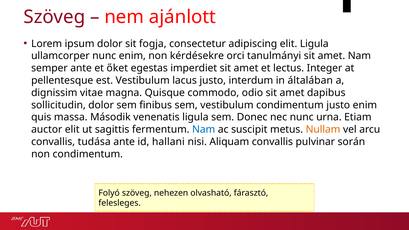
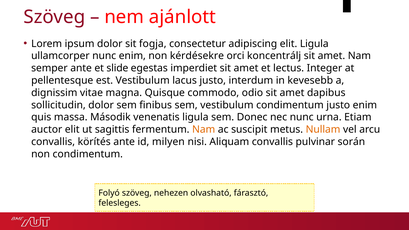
tanulmányi: tanulmányi -> koncentrálj (274, 56)
őket: őket -> slide (117, 68)
általában: általában -> kevesebb (310, 81)
Nam colour: blue -> orange (204, 130)
tudása: tudása -> körítés (94, 142)
hallani: hallani -> milyen (168, 142)
